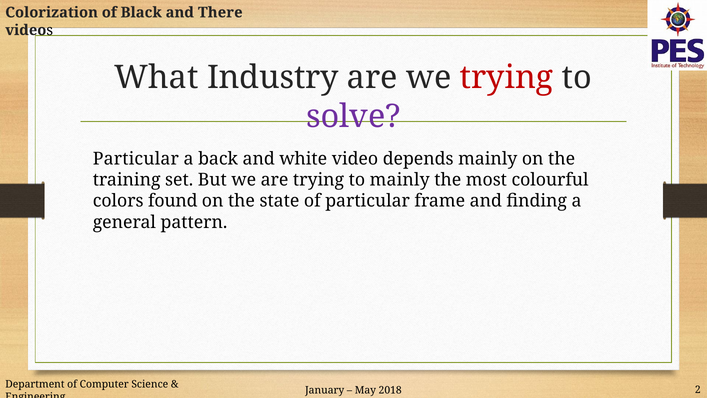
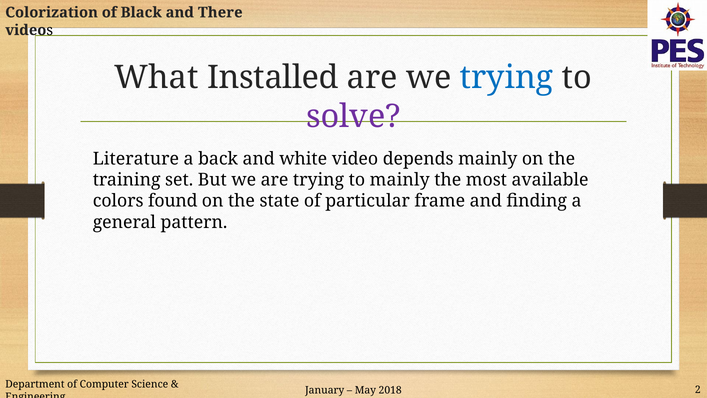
Industry: Industry -> Installed (273, 78)
trying colour: red -> blue (507, 78)
Particular: Particular -> Literature (136, 159)
colourful: colourful -> available (550, 180)
